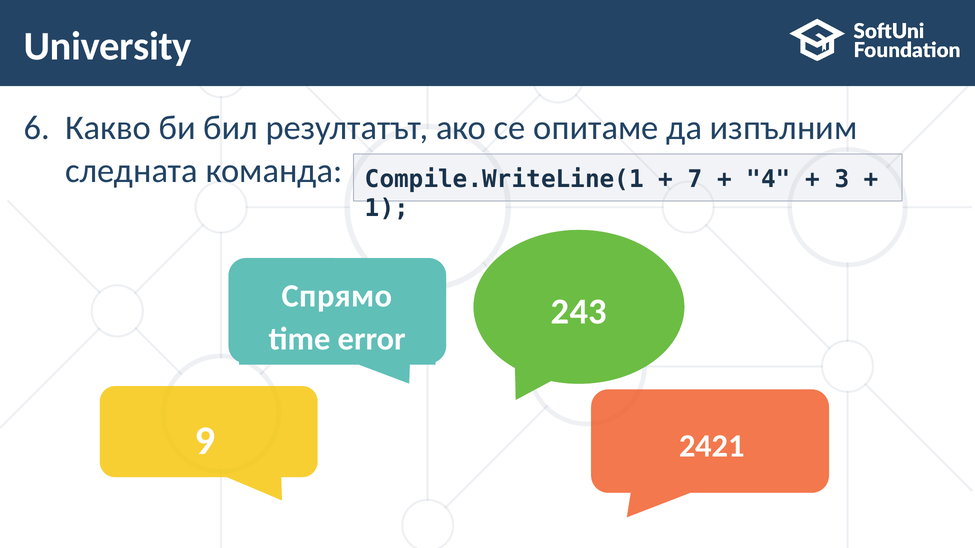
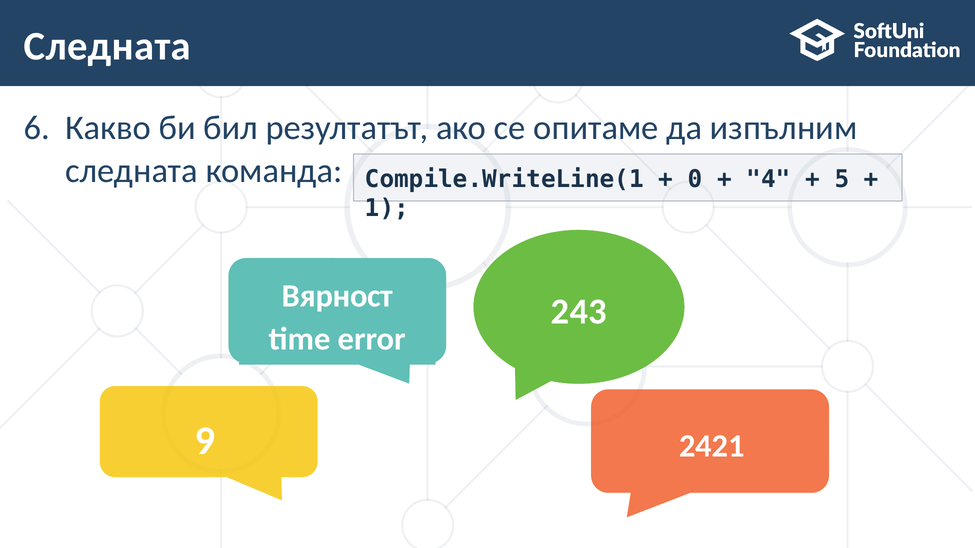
University: University -> Следната (107, 46)
7: 7 -> 0 (695, 179)
3: 3 -> 5 (842, 179)
Спрямо: Спрямо -> Вярност (337, 296)
